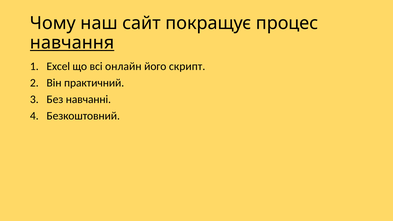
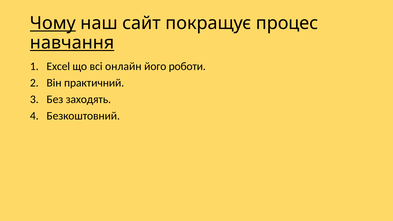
Чому underline: none -> present (53, 23)
скрипт: скрипт -> роботи (187, 66)
навчанні: навчанні -> заходять (88, 99)
